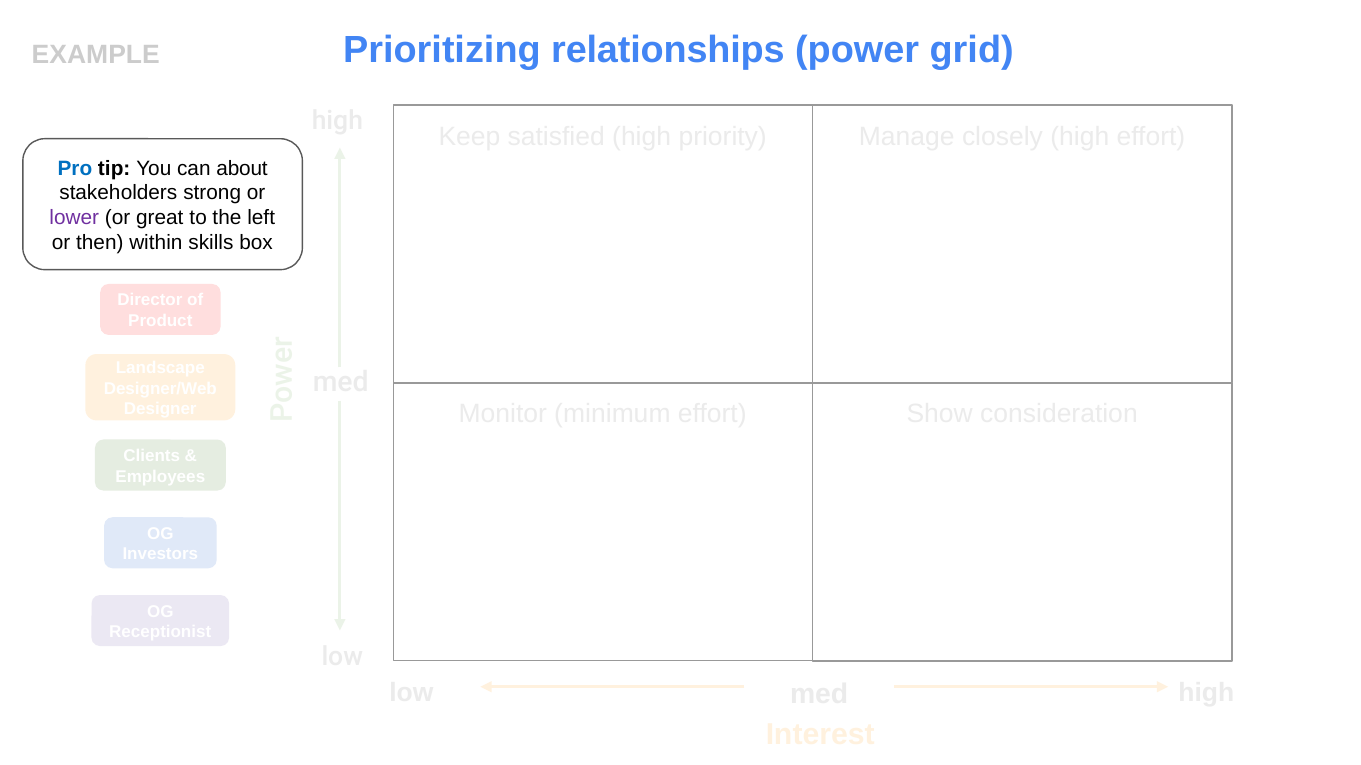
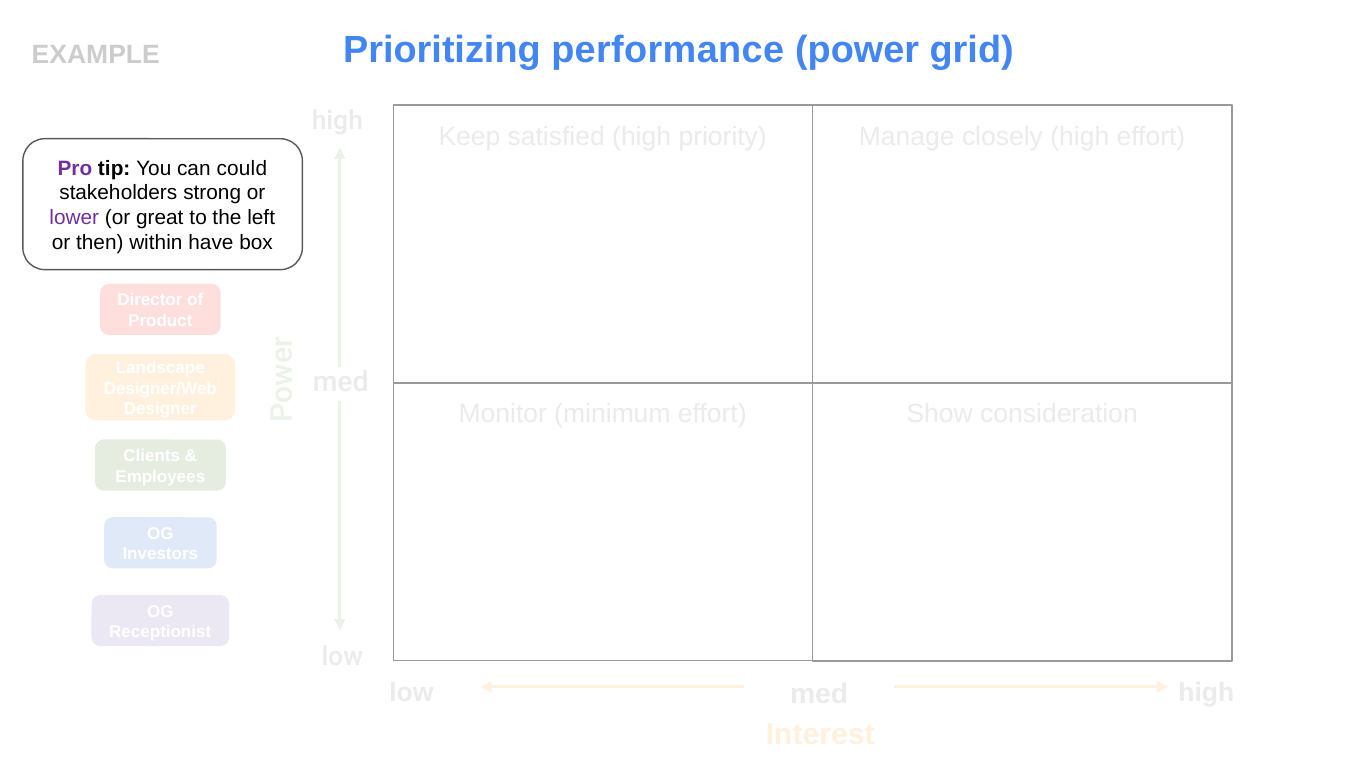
relationships: relationships -> performance (668, 50)
Pro colour: blue -> purple (75, 168)
about: about -> could (242, 168)
skills: skills -> have (211, 243)
